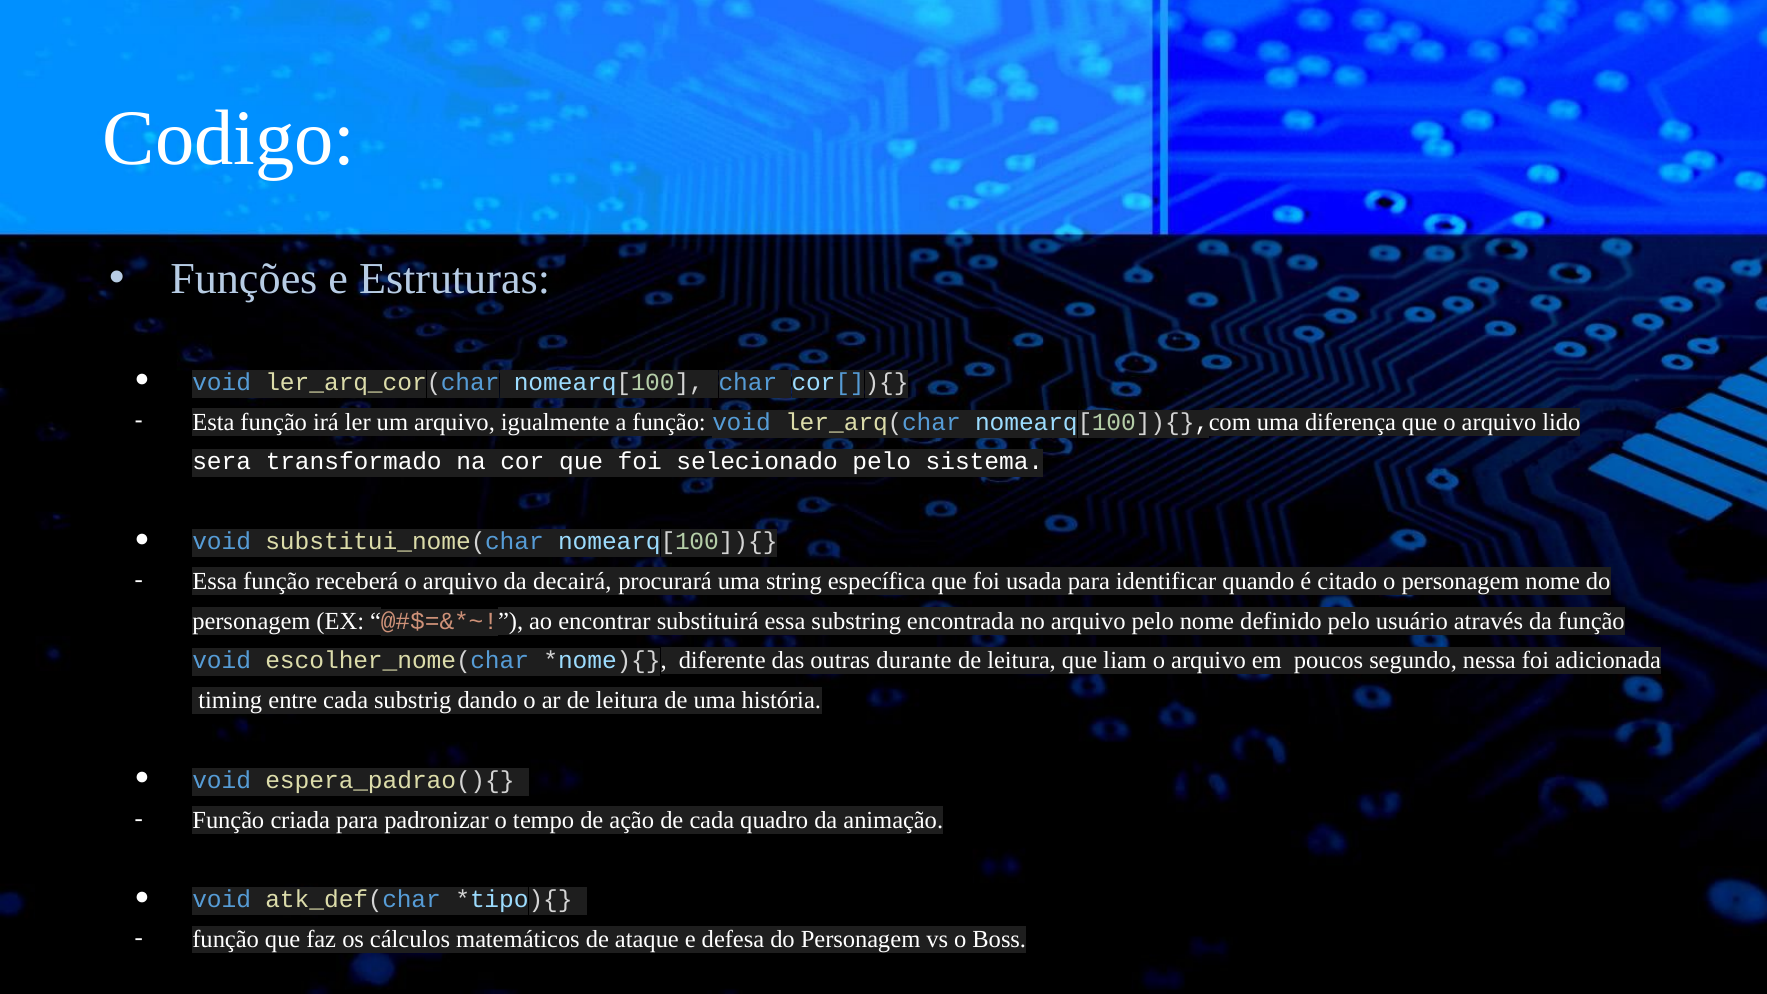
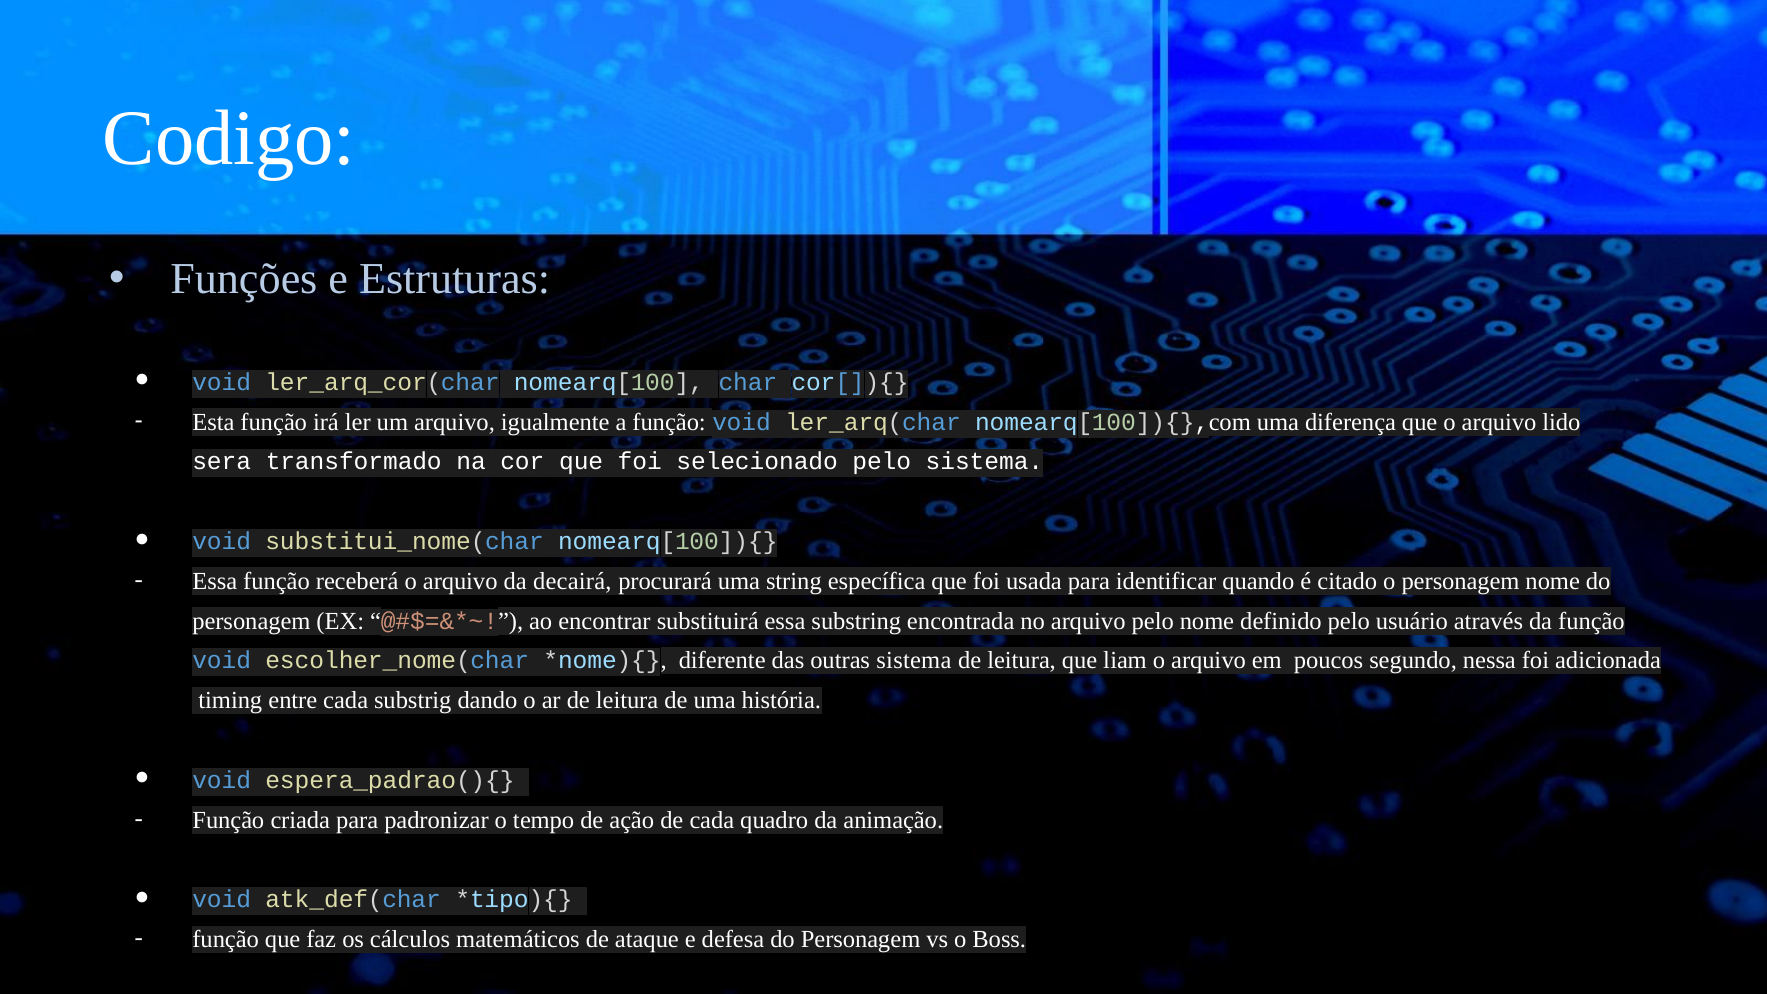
outras durante: durante -> sistema (914, 661)
